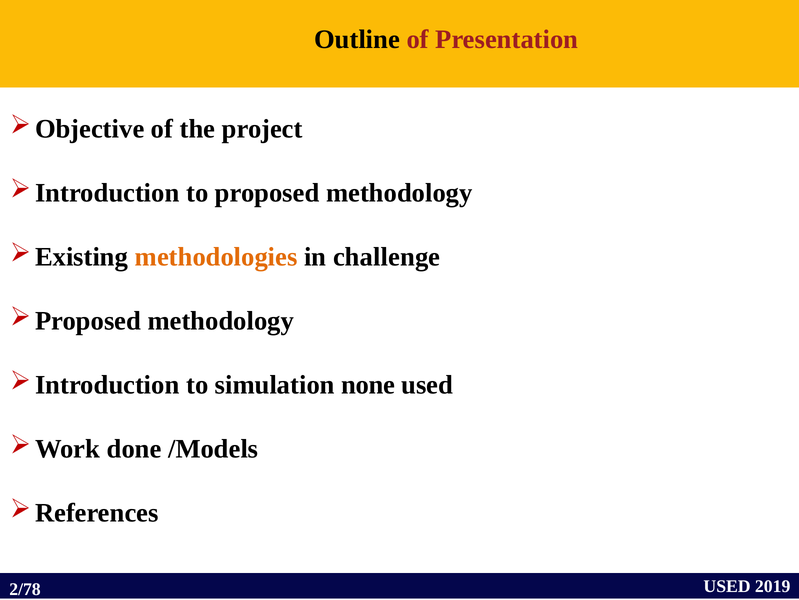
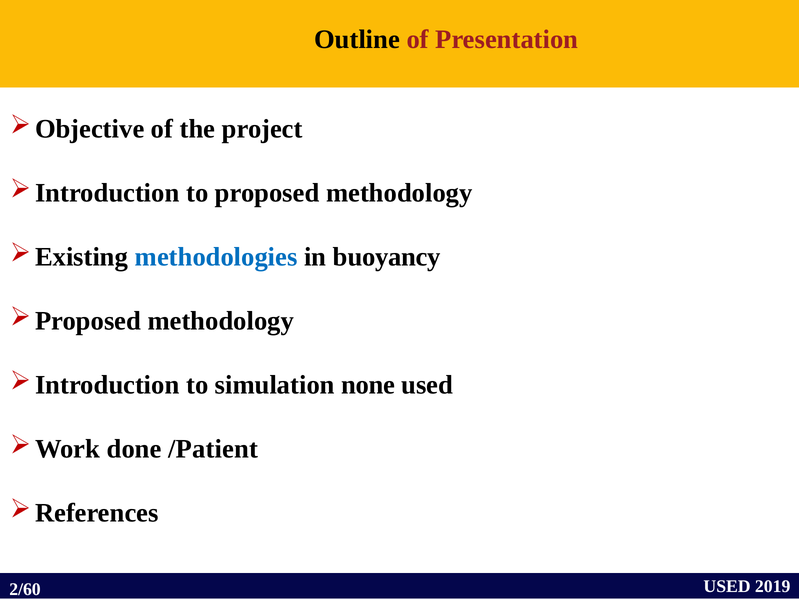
methodologies colour: orange -> blue (216, 257)
challenge: challenge -> buoyancy (387, 257)
/Models: /Models -> /Patient (213, 449)
2/78: 2/78 -> 2/60 (25, 589)
